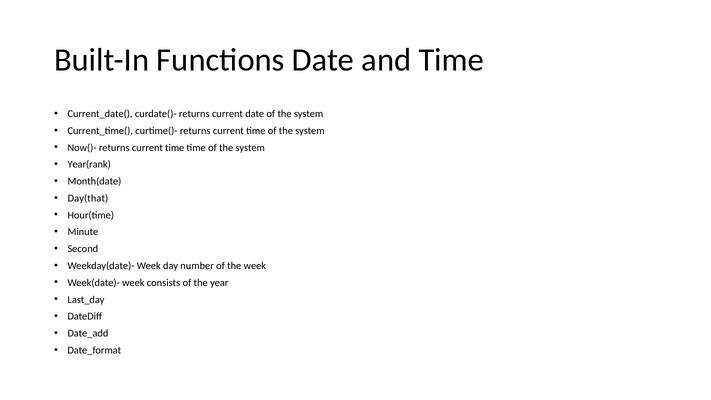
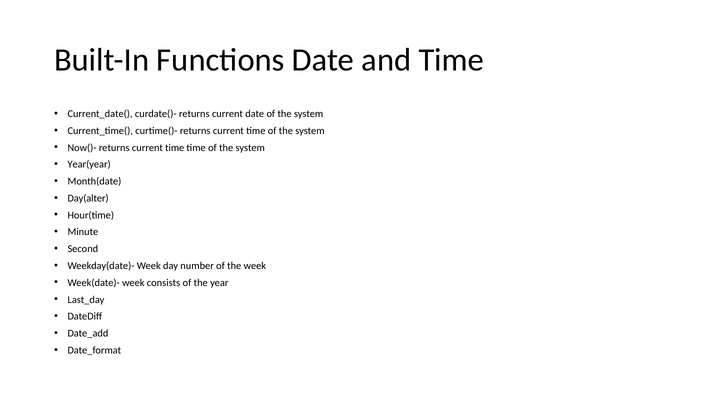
Year(rank: Year(rank -> Year(year (89, 165)
Day(that: Day(that -> Day(alter (88, 198)
